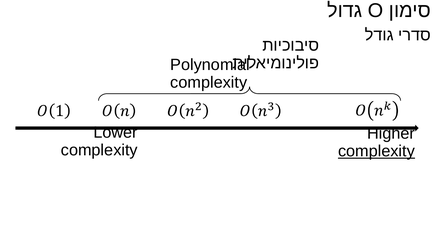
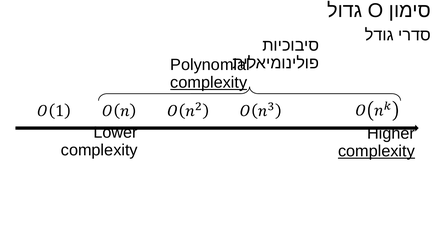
complexity underline: none -> present (209, 83)
